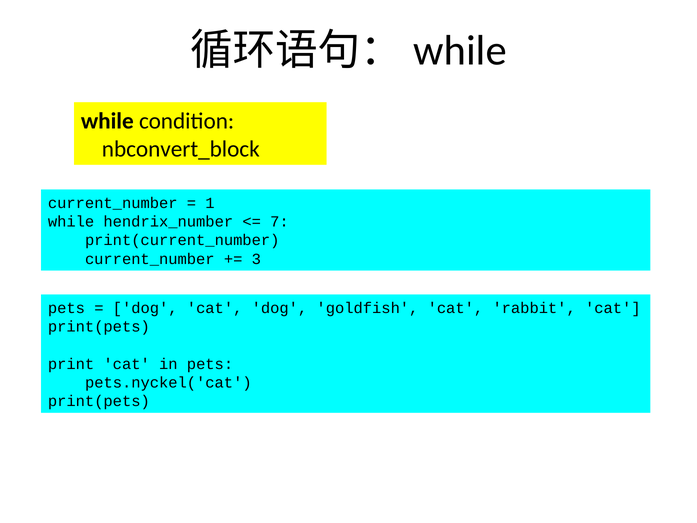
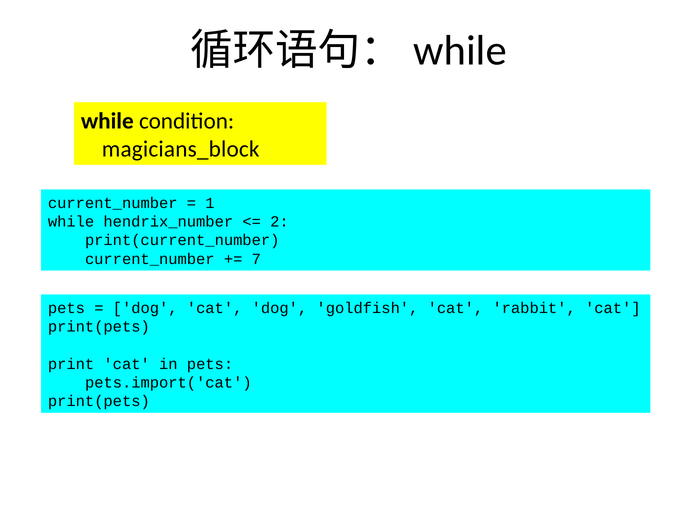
nbconvert_block: nbconvert_block -> magicians_block (181, 149)
7: 7 -> 2 (279, 222)
3: 3 -> 7 (256, 259)
pets.nyckel('cat: pets.nyckel('cat -> pets.import('cat (168, 382)
